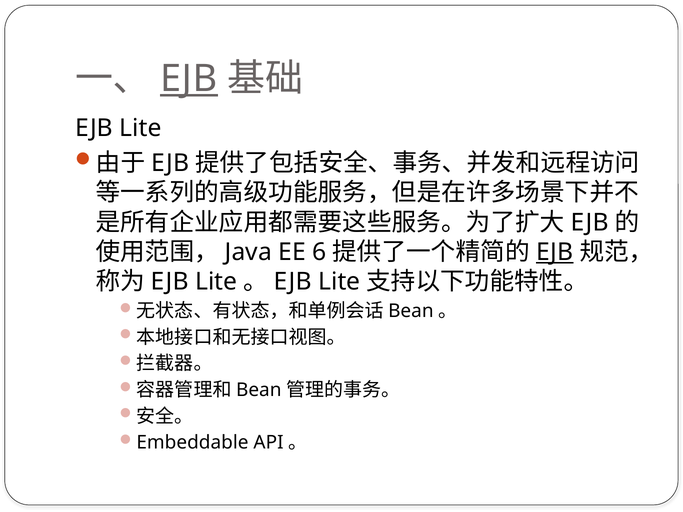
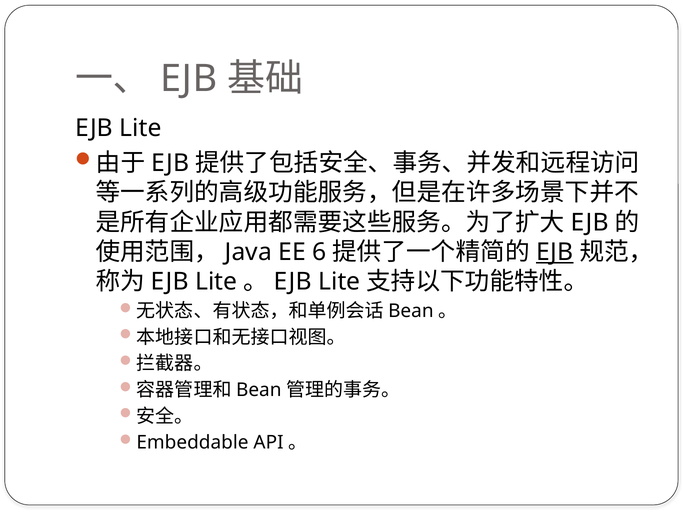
EJB underline: present -> none (189, 79)
